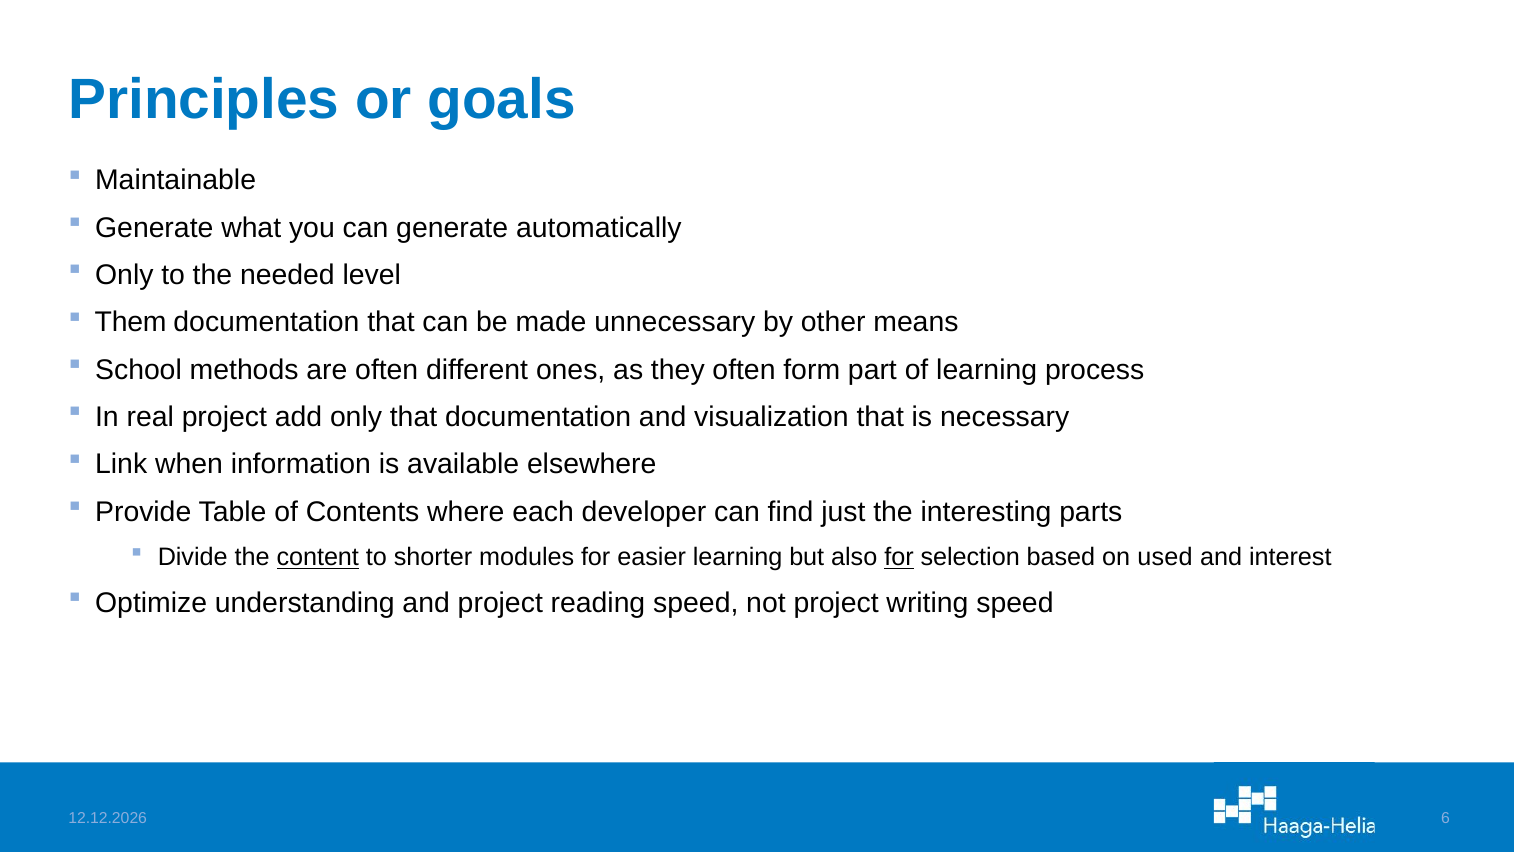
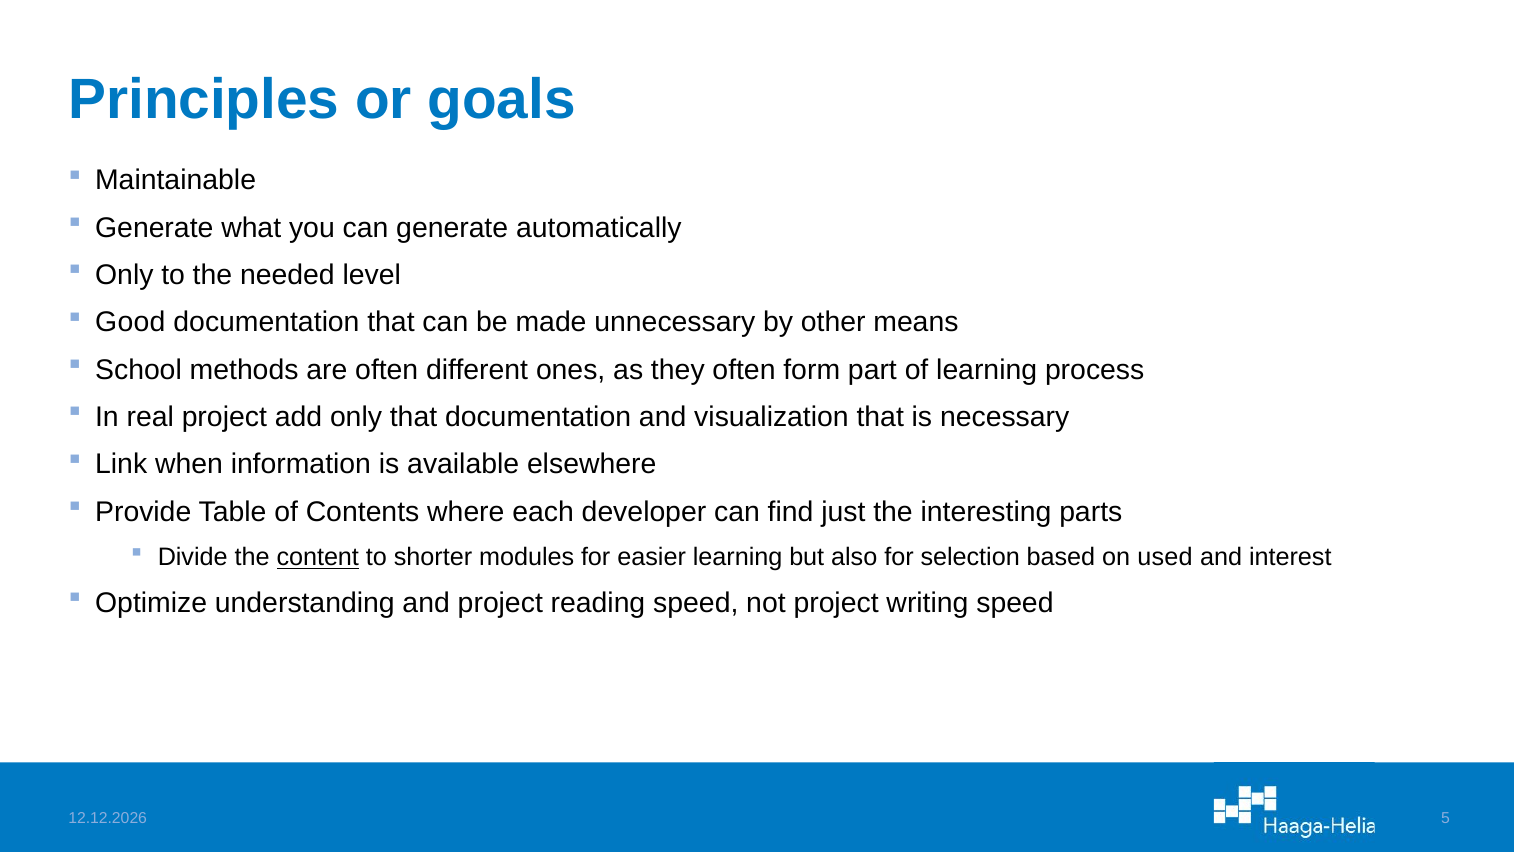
Them: Them -> Good (130, 322)
for underline: present -> none (899, 557)
6: 6 -> 5 (1446, 818)
